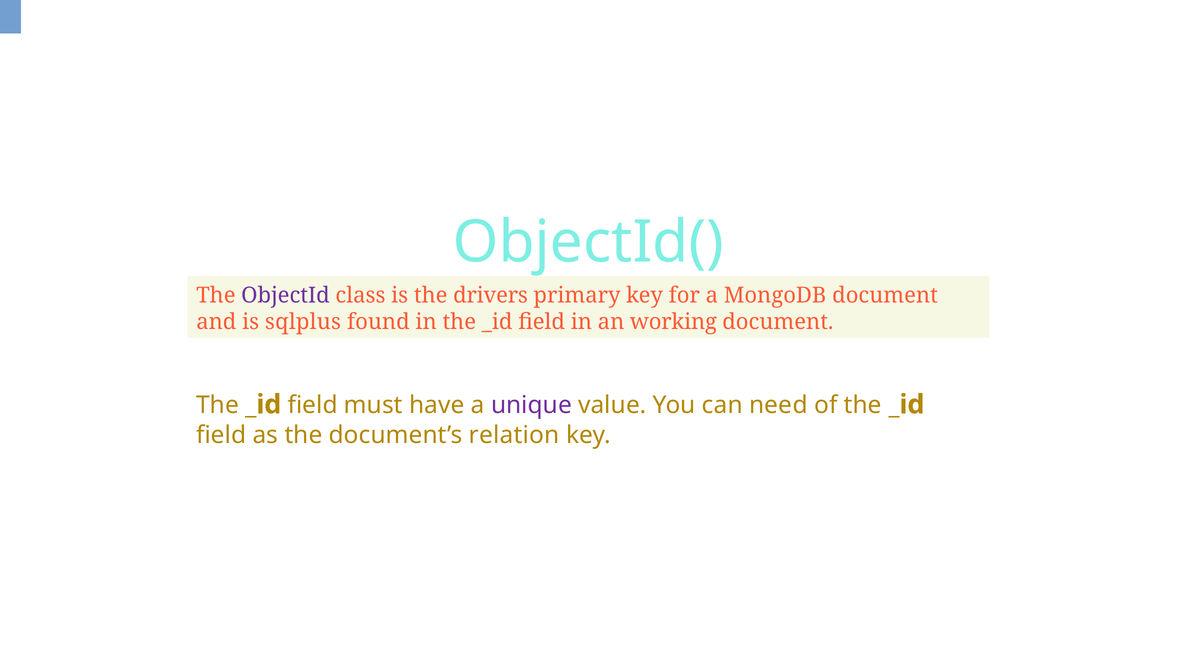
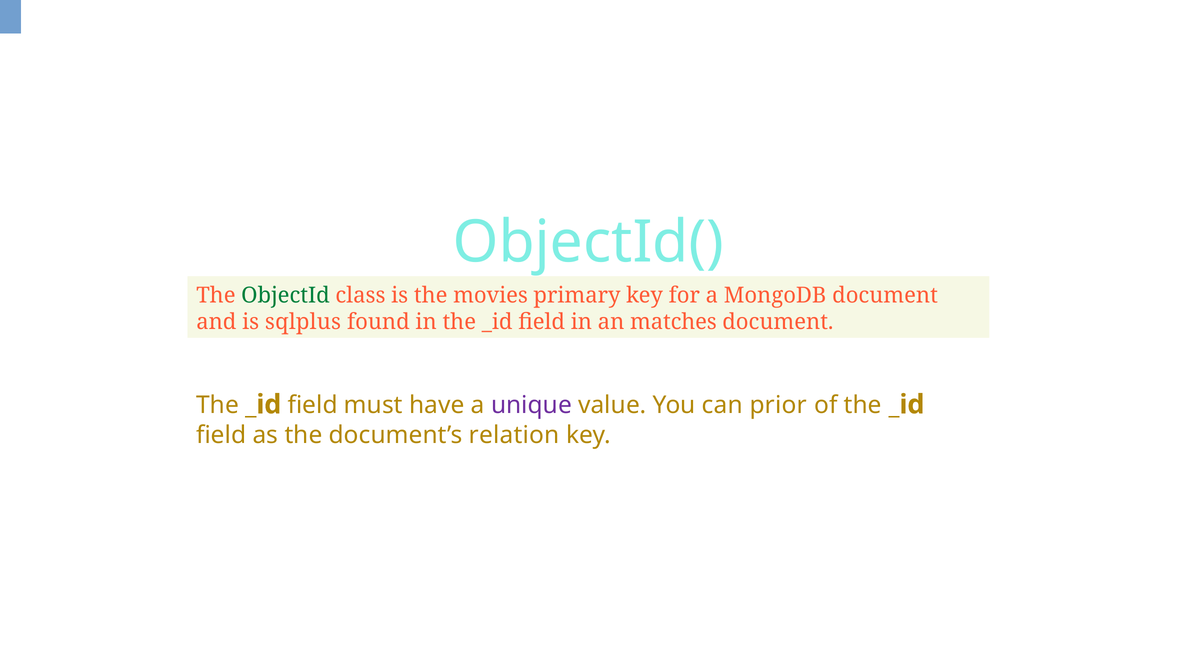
ObjectId colour: purple -> green (285, 295)
drivers: drivers -> movies (491, 295)
working: working -> matches (673, 322)
need: need -> prior (778, 405)
